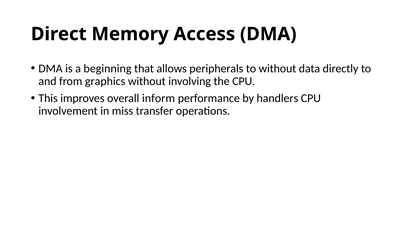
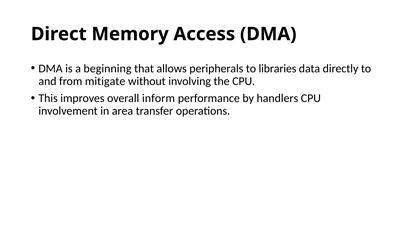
to without: without -> libraries (278, 68)
graphics: graphics -> mitigate (105, 81)
miss: miss -> area (123, 111)
